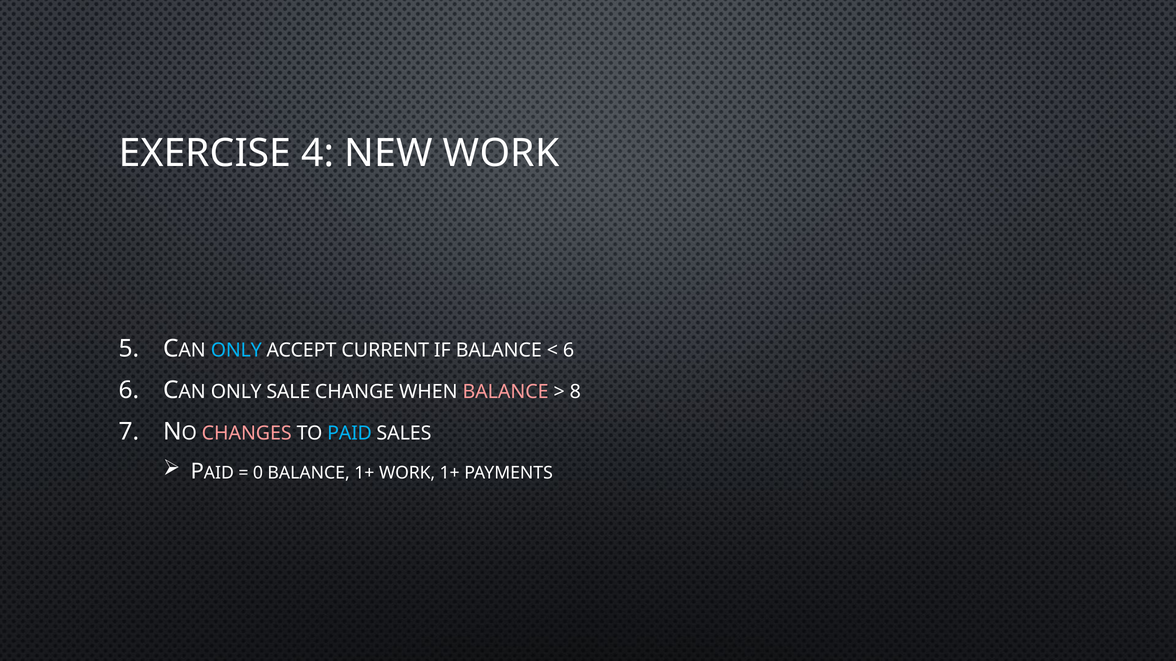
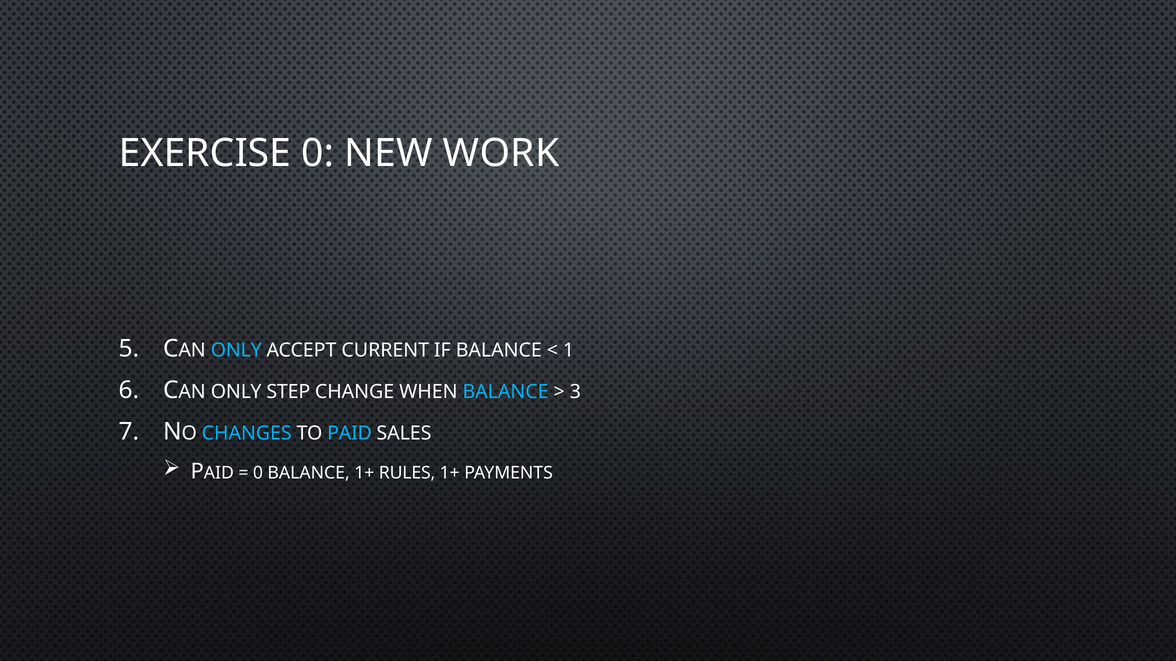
EXERCISE 4: 4 -> 0 (318, 153)
6: 6 -> 1 (569, 350)
SALE: SALE -> STEP (288, 392)
BALANCE colour: pink -> light blue (506, 392)
8: 8 -> 3 (575, 392)
CHANGES colour: pink -> light blue (247, 434)
1+ WORK: WORK -> RULES (407, 473)
